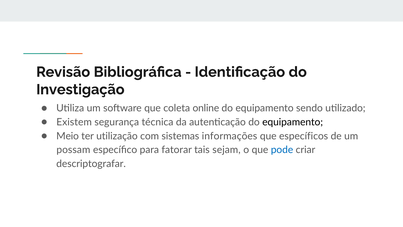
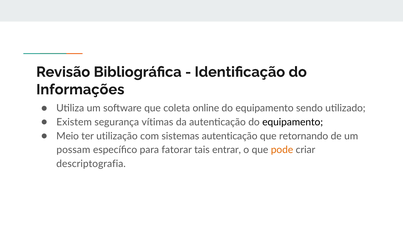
Investigação: Investigação -> Informações (80, 89)
técnica: técnica -> vítimas (157, 122)
sistemas informações: informações -> autenticação (230, 136)
específicos: específicos -> retornando (304, 136)
sejam: sejam -> entrar (227, 150)
pode colour: blue -> orange (282, 150)
descriptografar: descriptografar -> descriptografia (91, 164)
